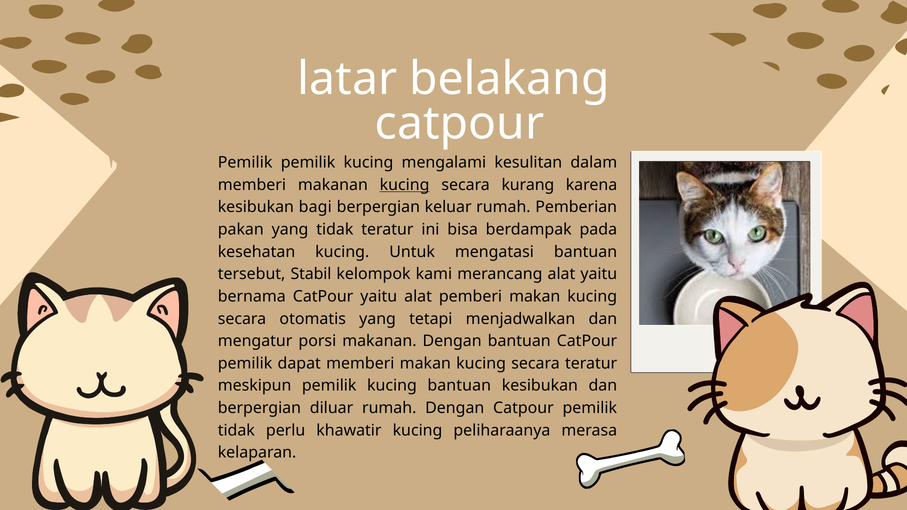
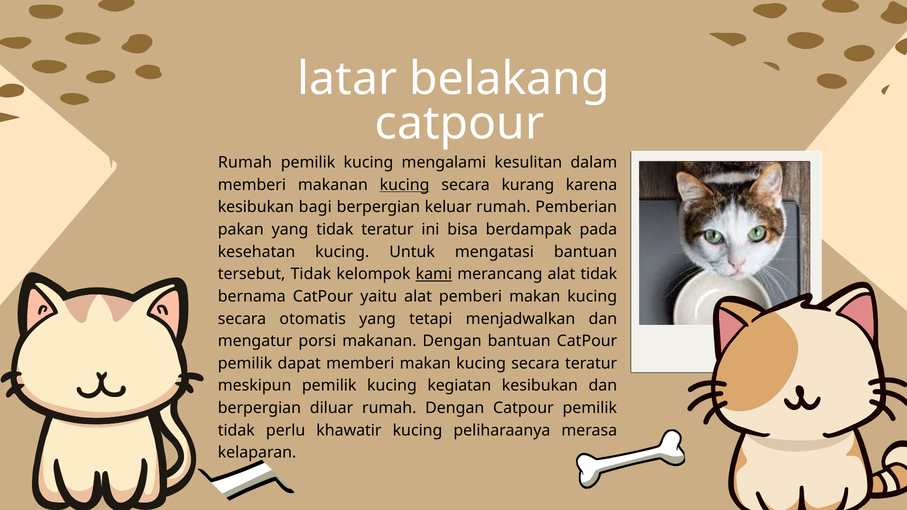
Pemilik: Pemilik -> Rumah (245, 163)
tersebut Stabil: Stabil -> Tidak (311, 274)
kami underline: none -> present (434, 274)
alat yaitu: yaitu -> tidak (599, 274)
kucing bantuan: bantuan -> kegiatan (459, 386)
